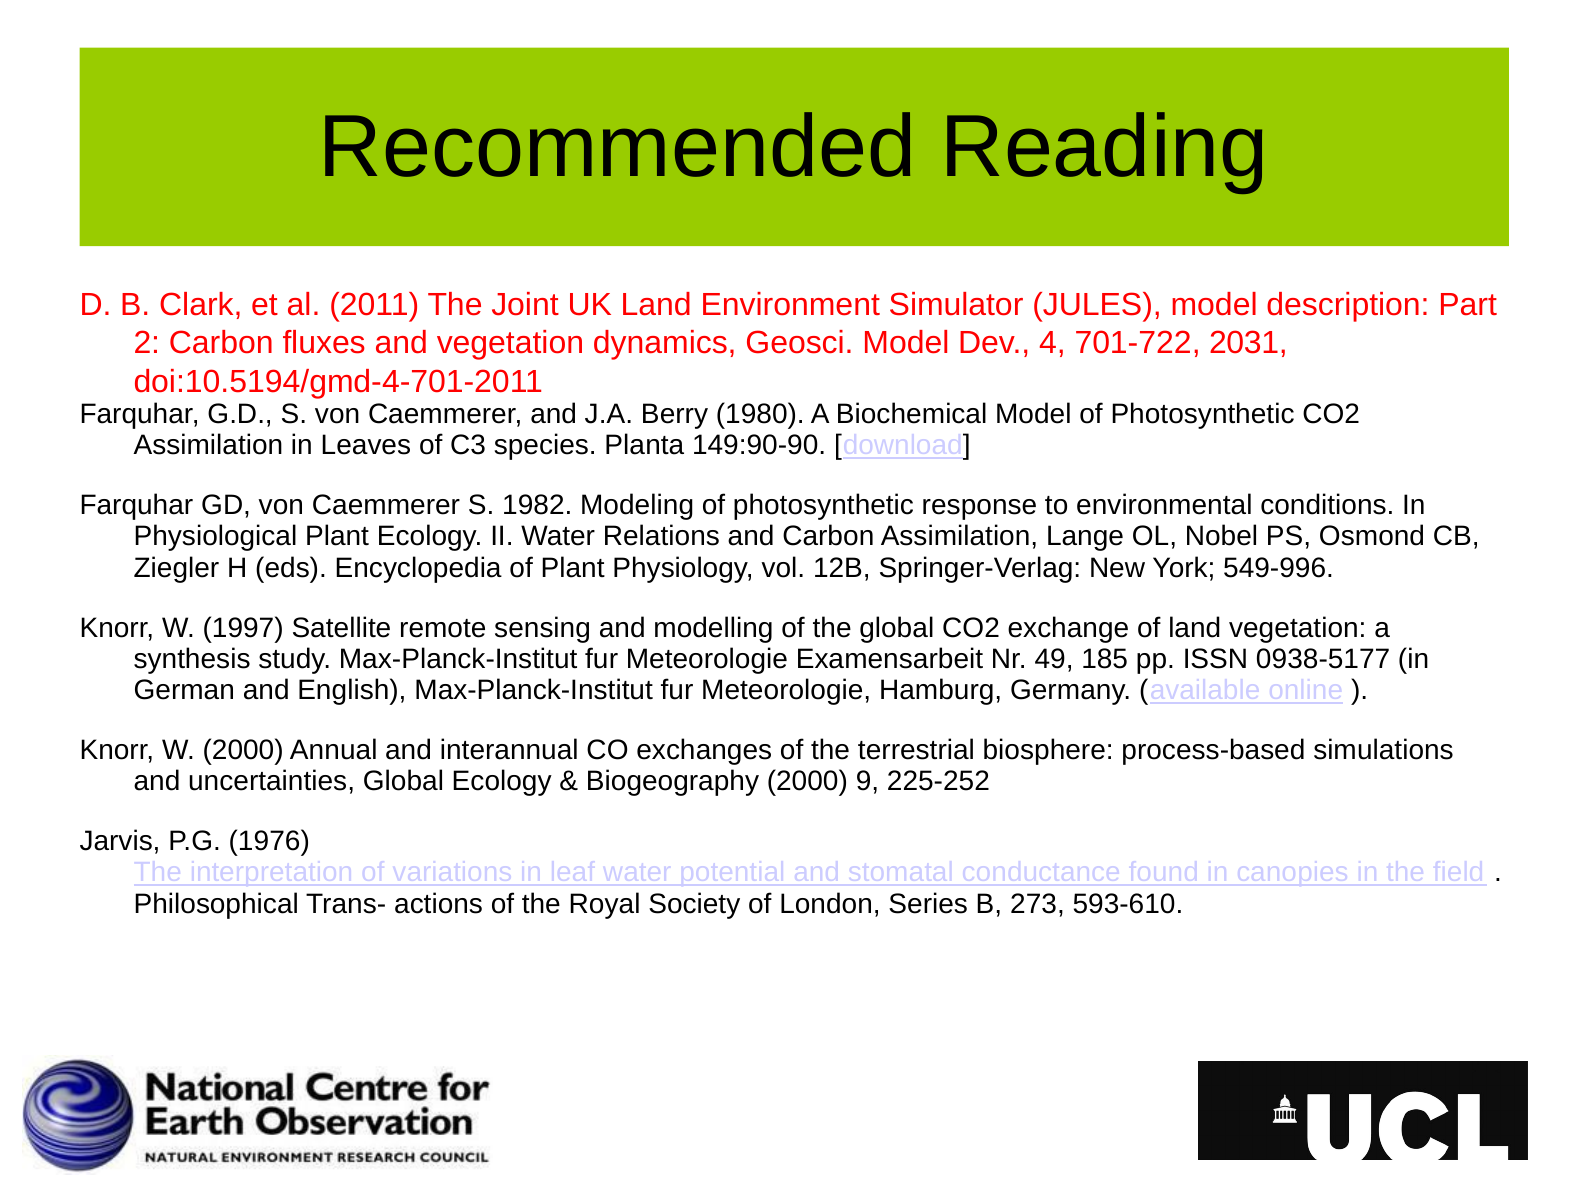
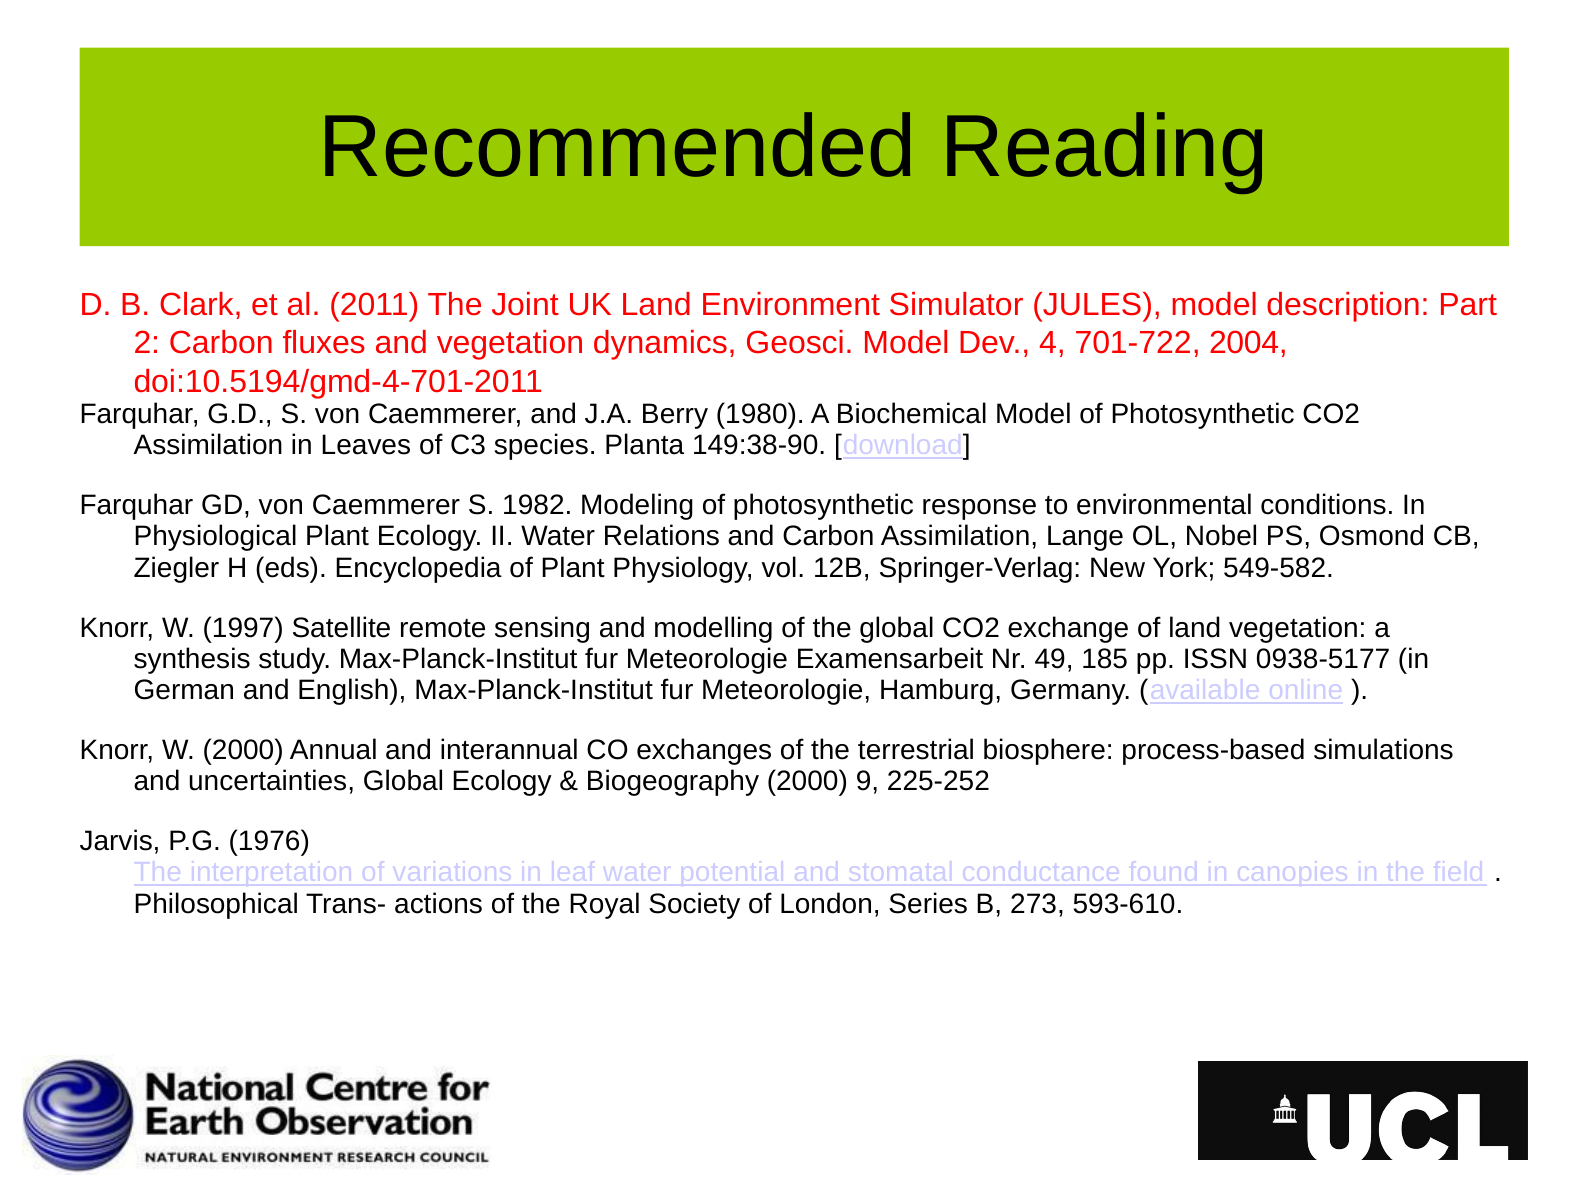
2031: 2031 -> 2004 (1248, 343)
149:90-90: 149:90-90 -> 149:38-90 (759, 445)
549-996: 549-996 -> 549-582 (1279, 568)
